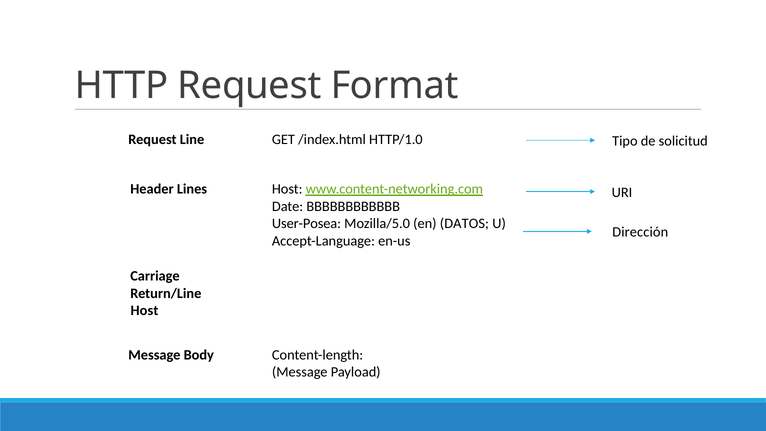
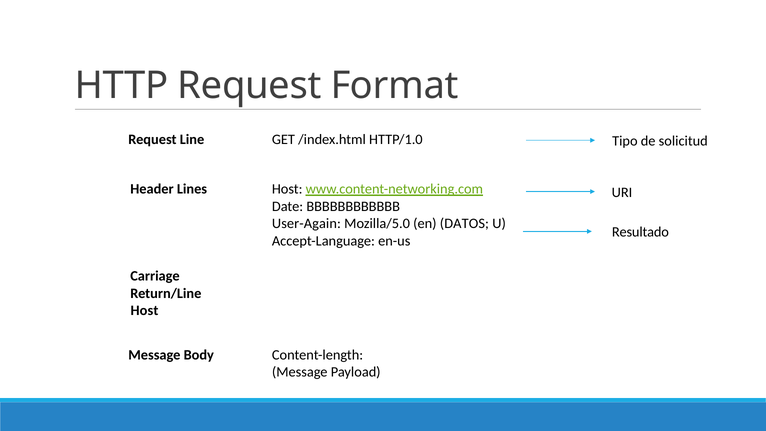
User-Posea: User-Posea -> User-Again (306, 223)
Dirección: Dirección -> Resultado (640, 232)
